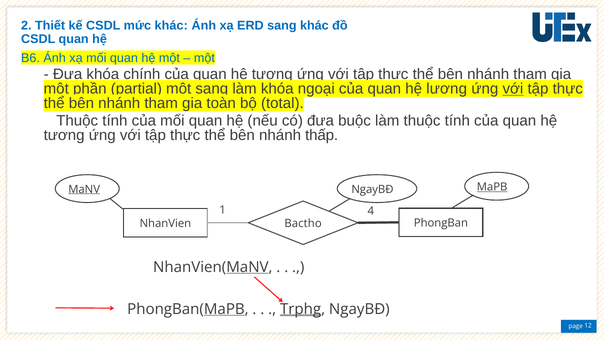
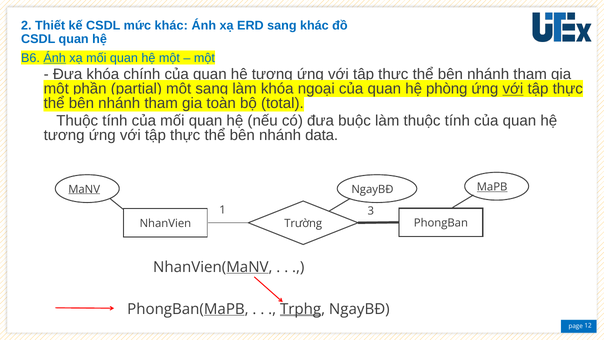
Ánh underline: none -> present (55, 58)
lương: lương -> phòng (447, 89)
thấp: thấp -> data (322, 135)
4: 4 -> 3 (371, 211)
Bactho: Bactho -> Trường (303, 223)
